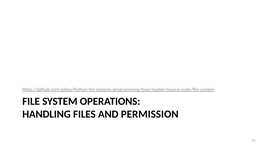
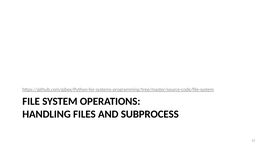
PERMISSION: PERMISSION -> SUBPROCESS (150, 114)
